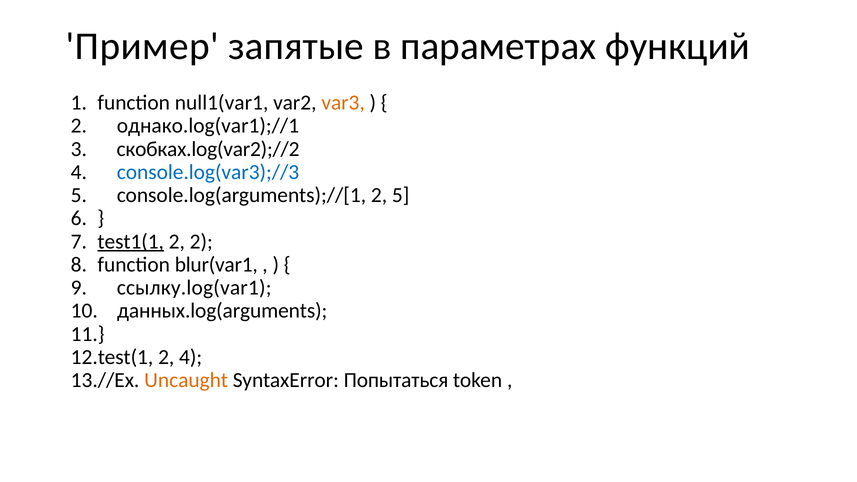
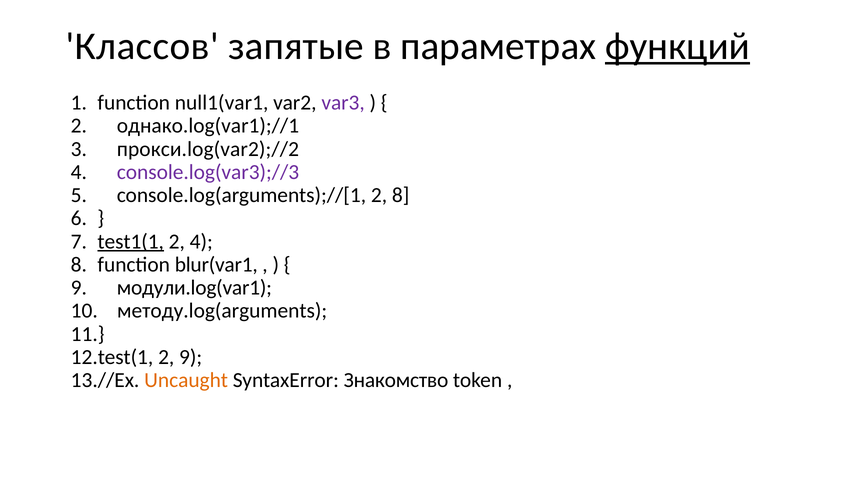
Пример: Пример -> Классов (142, 46)
функций underline: none -> present (678, 46)
var3 colour: orange -> purple (343, 103)
скобках.log(var2);//2: скобках.log(var2);//2 -> прокси.log(var2);//2 (208, 149)
console.log(var3);//3 colour: blue -> purple (208, 172)
2 5: 5 -> 8 (401, 195)
2 2: 2 -> 4 (201, 242)
ссылку.log(var1: ссылку.log(var1 -> модули.log(var1 (194, 288)
данных.log(arguments: данных.log(arguments -> методу.log(arguments (222, 311)
2 4: 4 -> 9 (191, 357)
Попытаться: Попытаться -> Знакомство (396, 380)
